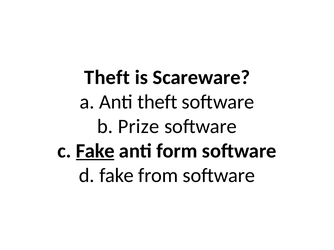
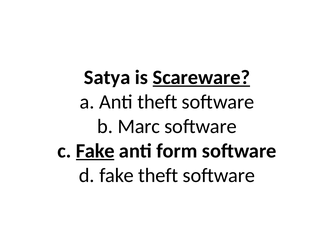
Theft: Theft -> Satya (107, 78)
Scareware underline: none -> present (201, 78)
Prize: Prize -> Marc (139, 127)
fake from: from -> theft (158, 176)
